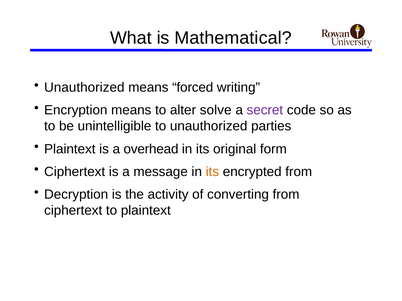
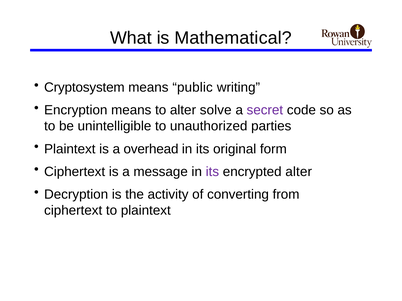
Unauthorized: Unauthorized -> Cryptosystem (84, 88)
forced: forced -> public (193, 88)
its colour: orange -> purple (212, 172)
encrypted from: from -> alter (299, 172)
